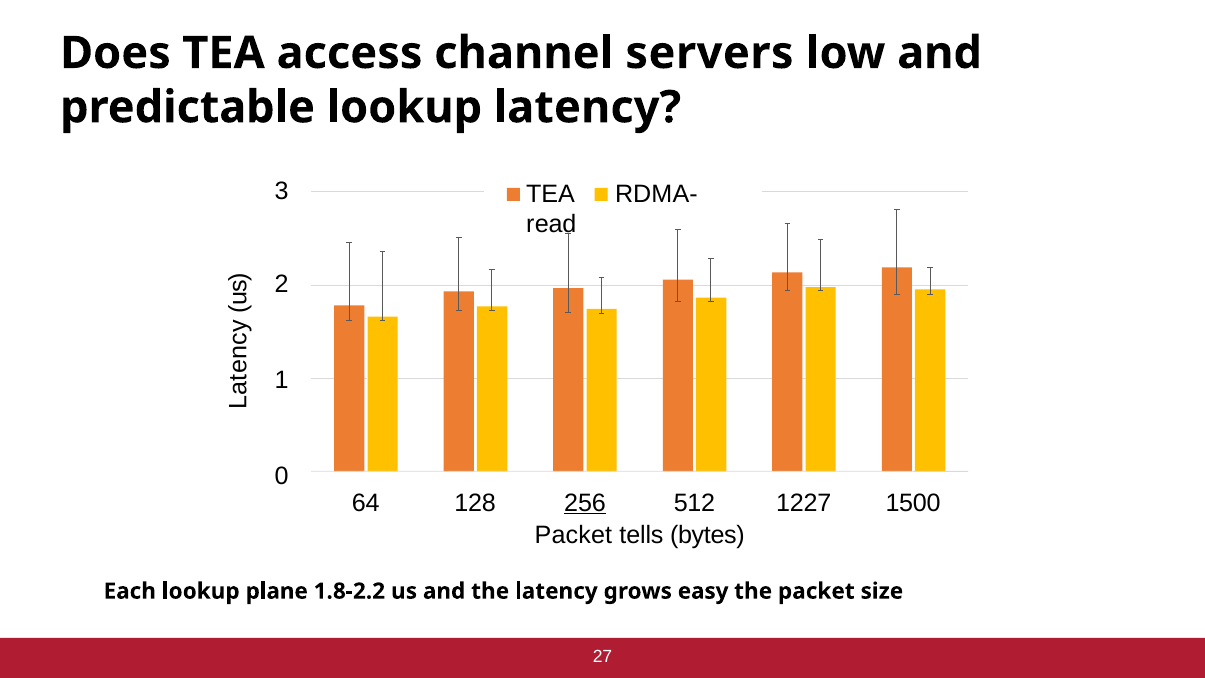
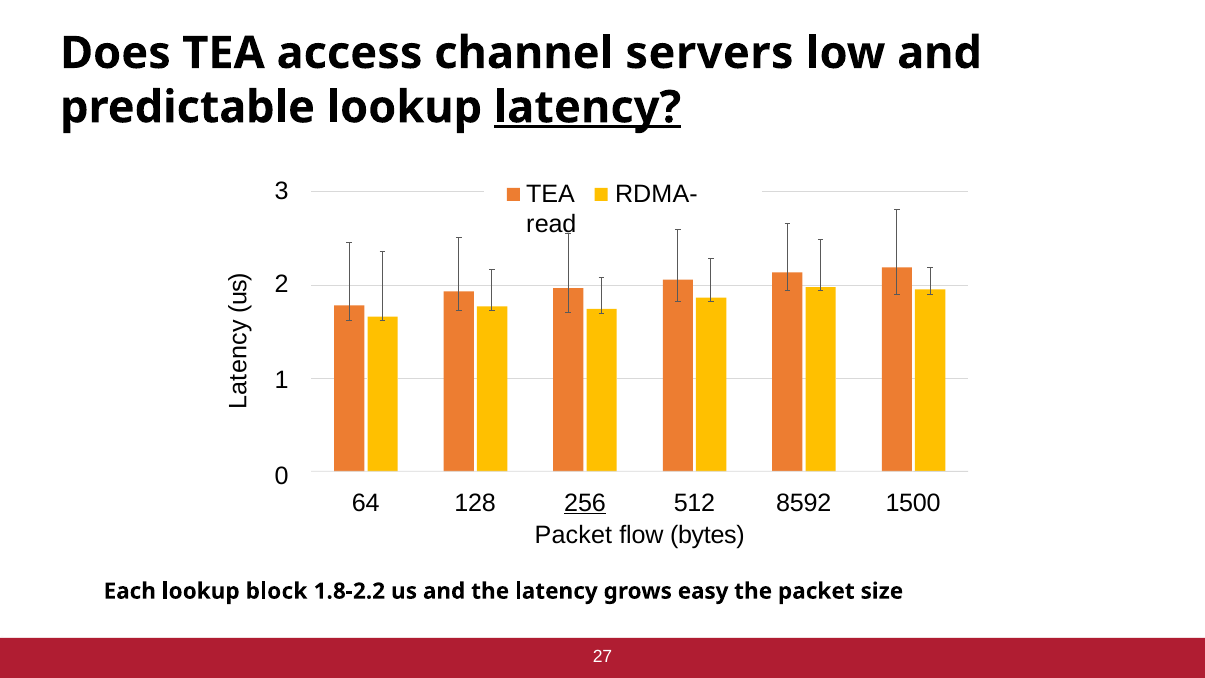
latency underline: none -> present (587, 107)
1227: 1227 -> 8592 (804, 503)
tells: tells -> flow (642, 535)
plane: plane -> block (277, 591)
